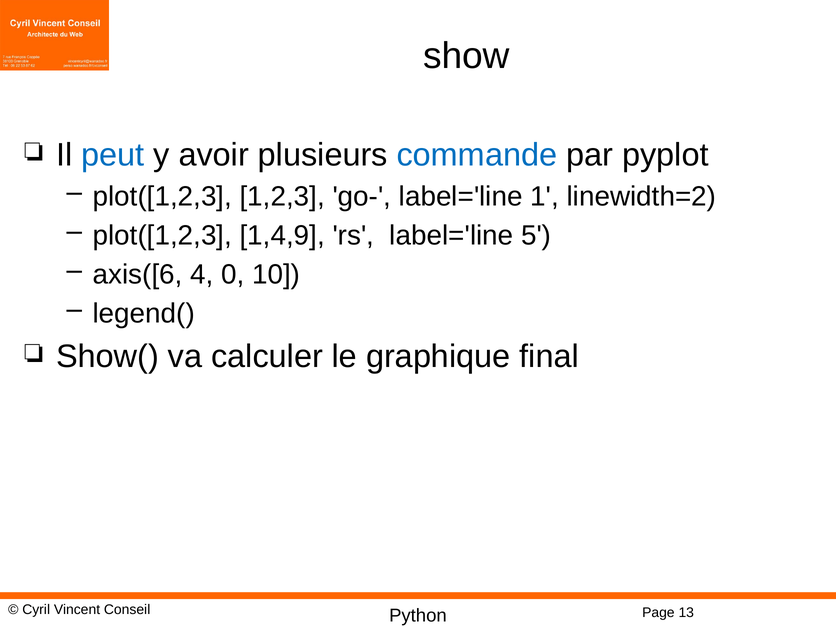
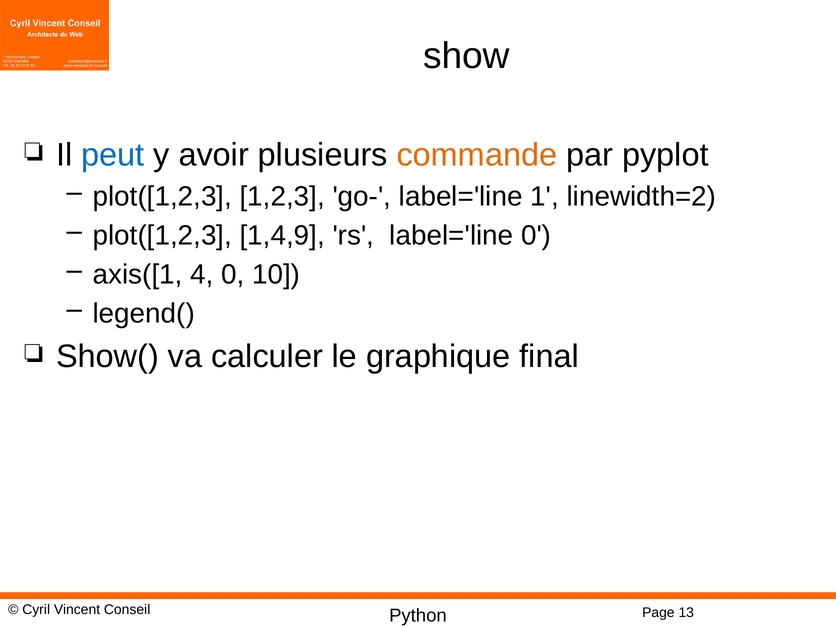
commande colour: blue -> orange (477, 155)
label='line 5: 5 -> 0 (536, 236)
axis([6: axis([6 -> axis([1 (138, 275)
